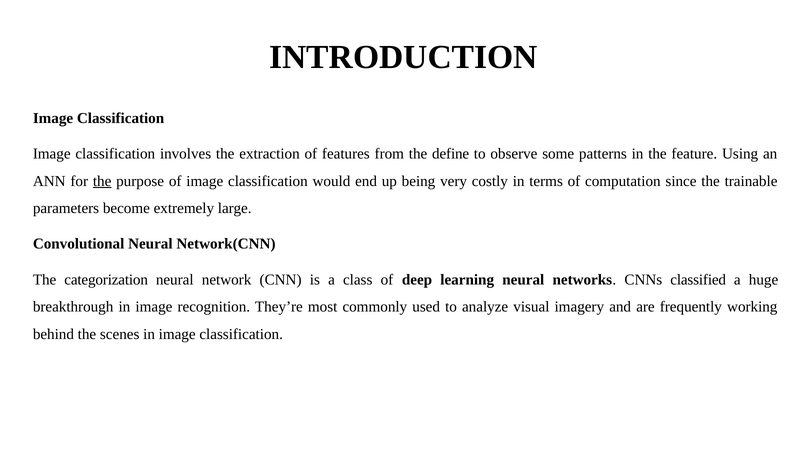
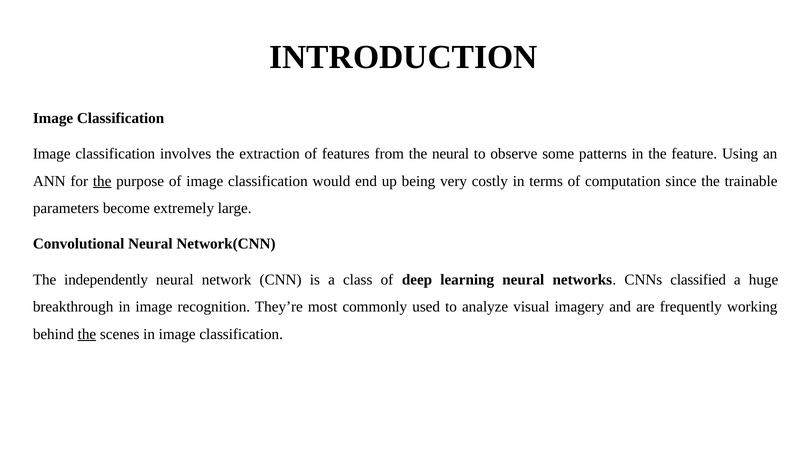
the define: define -> neural (451, 154)
categorization: categorization -> independently (106, 280)
the underline: none -> present (87, 334)
